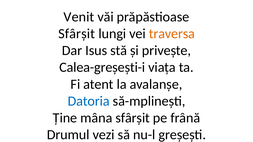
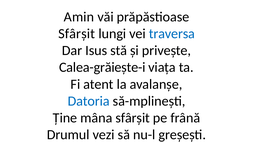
Venit: Venit -> Amin (79, 17)
traversa colour: orange -> blue (172, 34)
Calea-greșești-i: Calea-greșești-i -> Calea-grăiește-i (102, 68)
